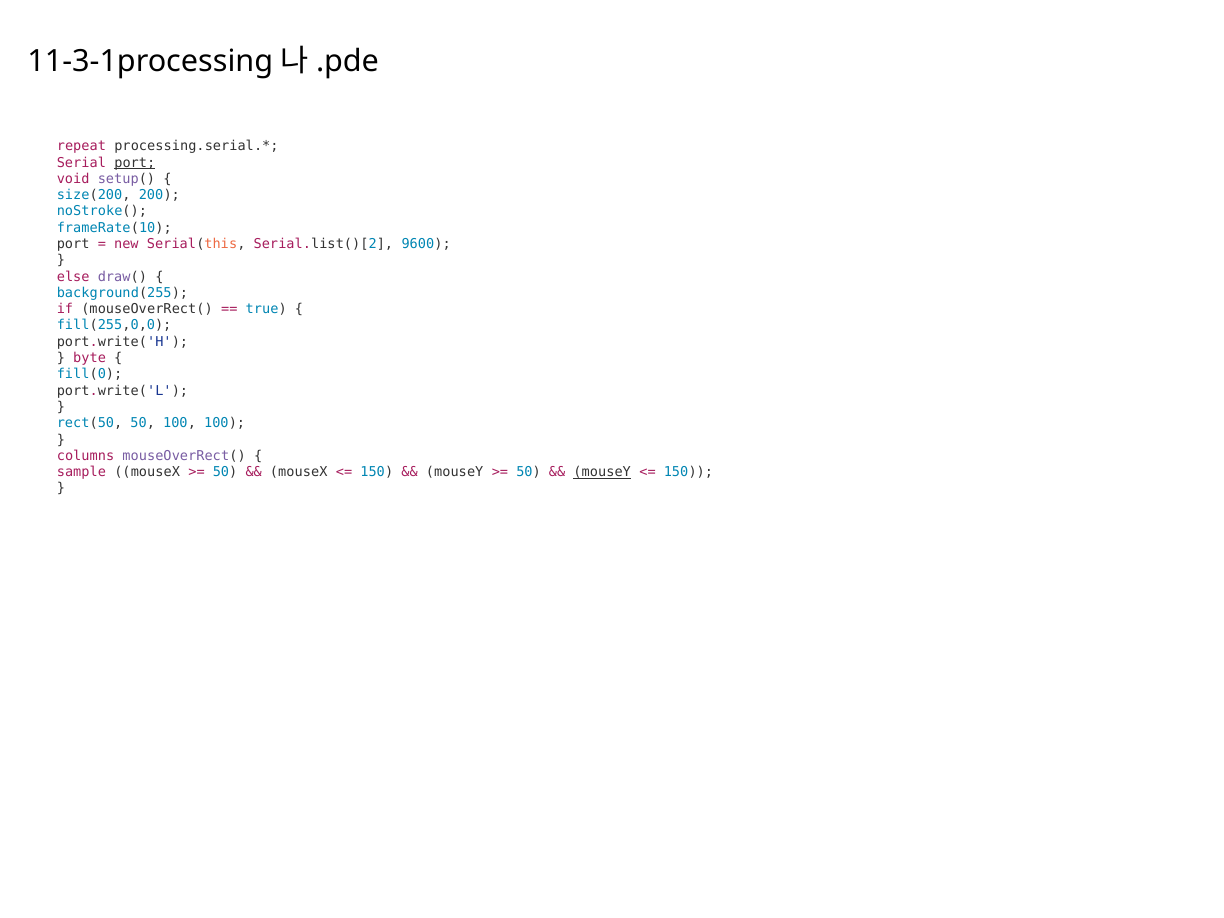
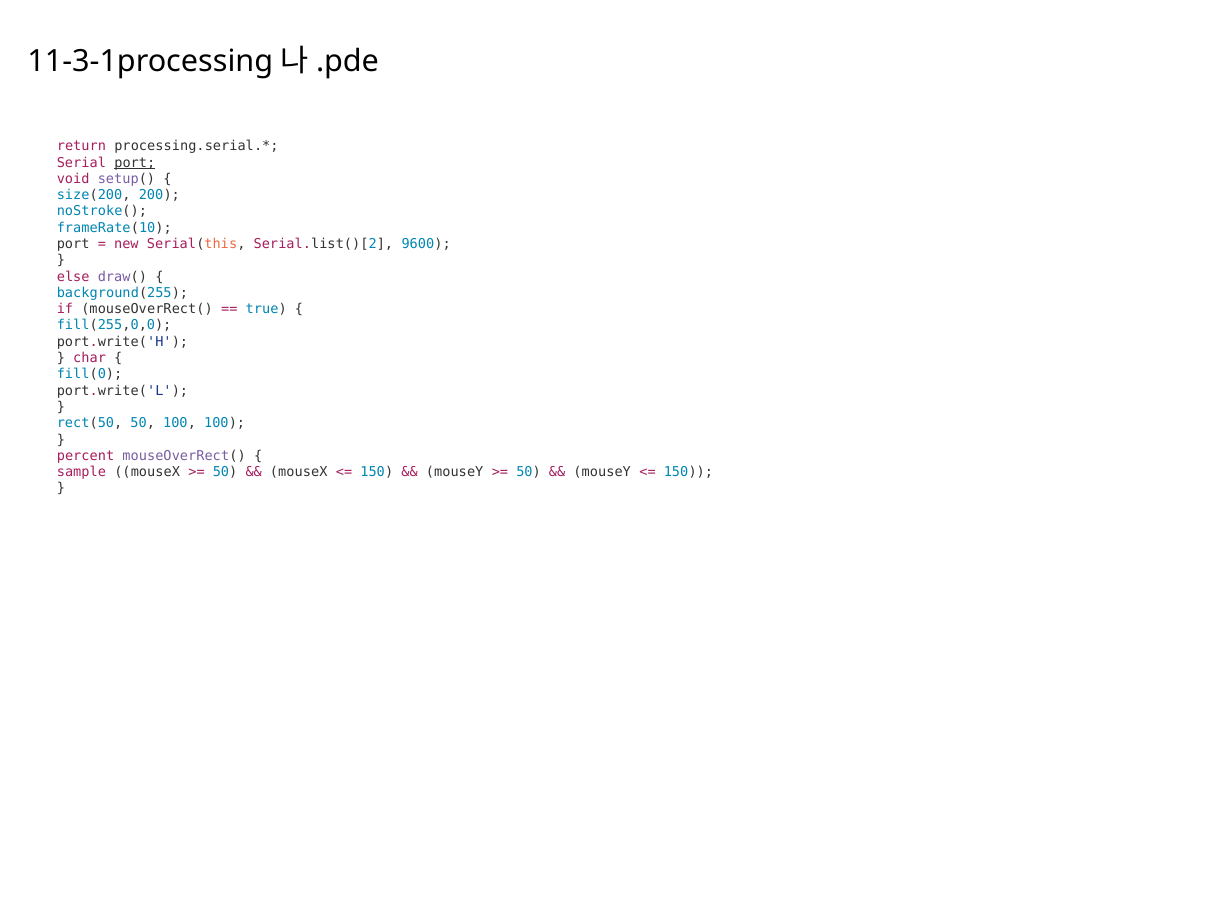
repeat: repeat -> return (81, 146)
byte: byte -> char (90, 358)
columns: columns -> percent (86, 456)
mouseY underline: present -> none (602, 472)
